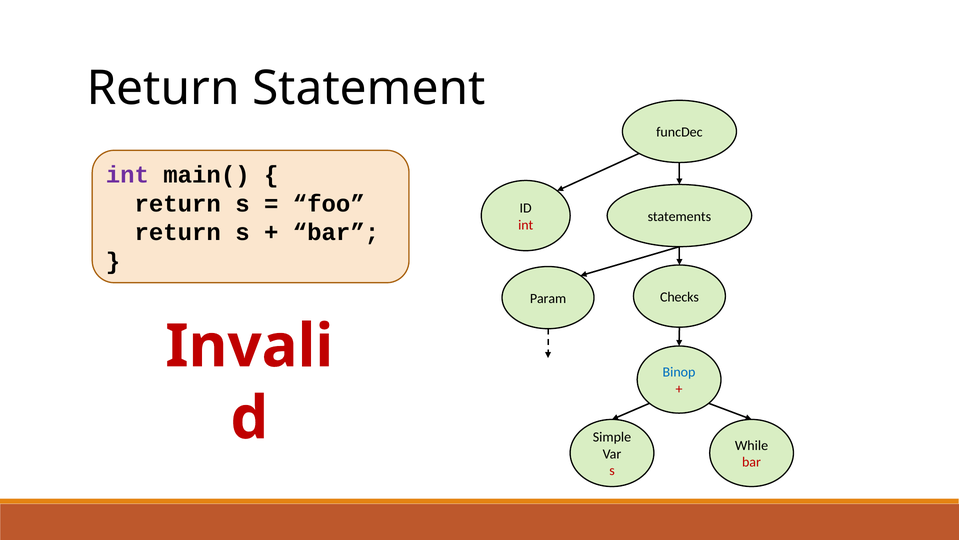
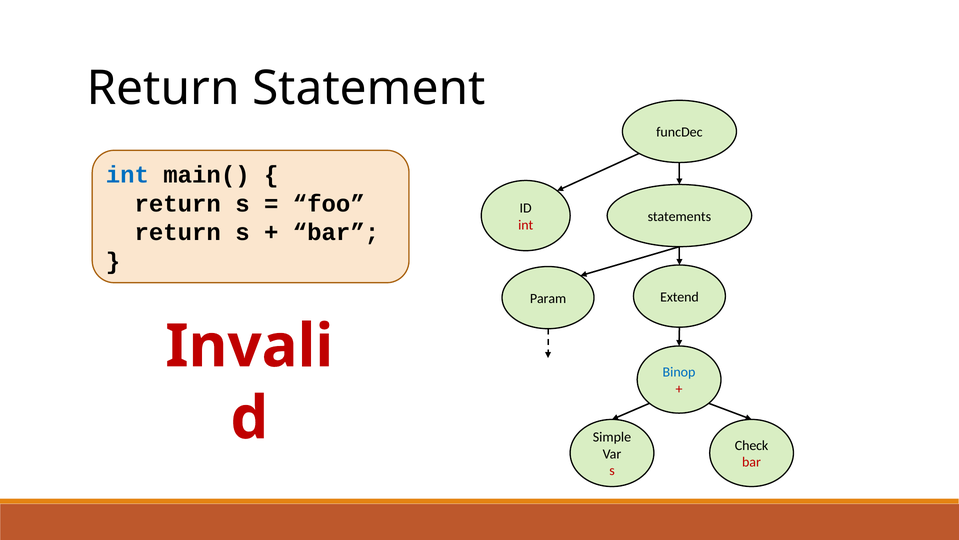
int colour: purple -> blue (127, 175)
Checks: Checks -> Extend (679, 297)
While: While -> Check (752, 445)
